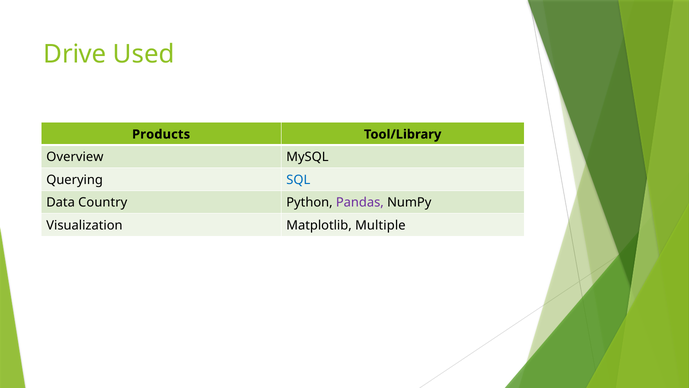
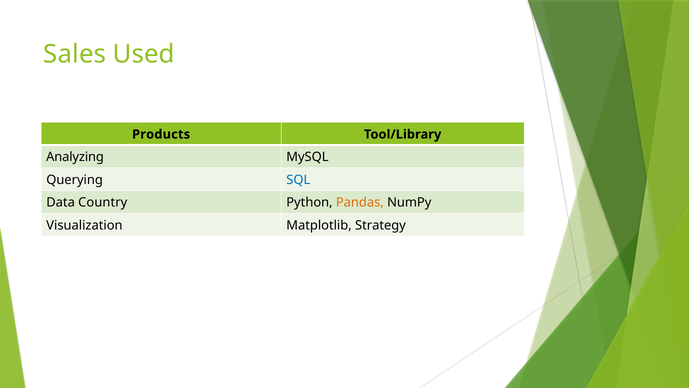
Drive: Drive -> Sales (75, 54)
Overview: Overview -> Analyzing (75, 157)
Pandas colour: purple -> orange (360, 202)
Multiple: Multiple -> Strategy (380, 225)
